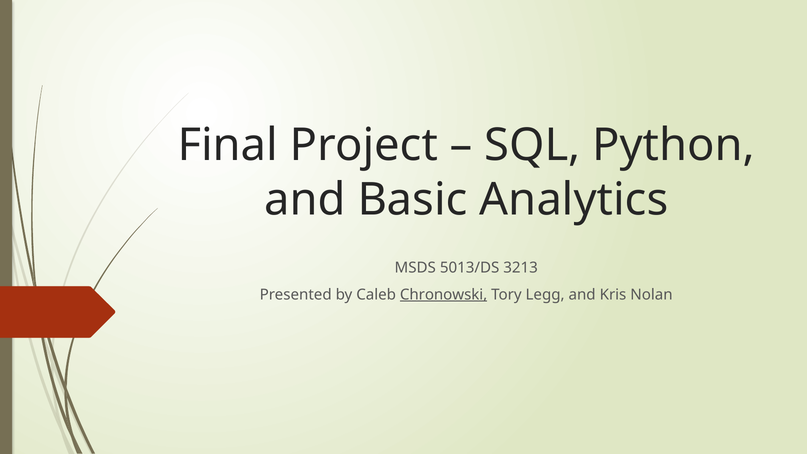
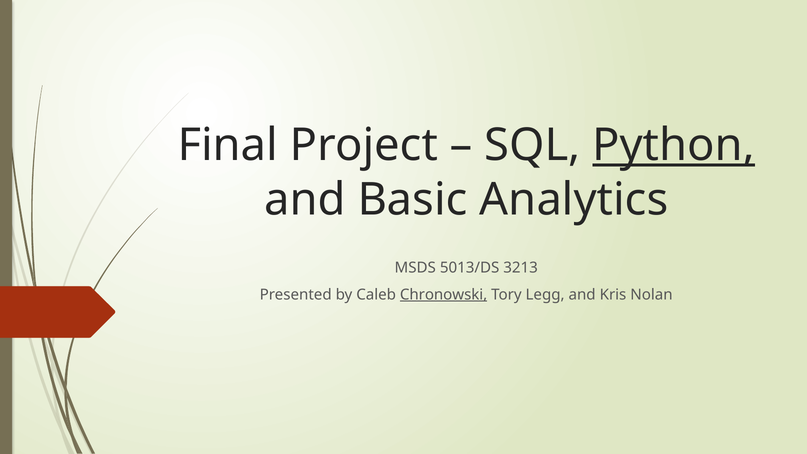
Python underline: none -> present (674, 145)
